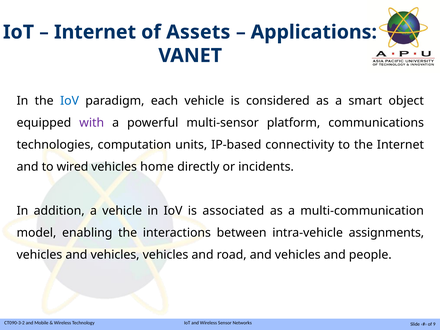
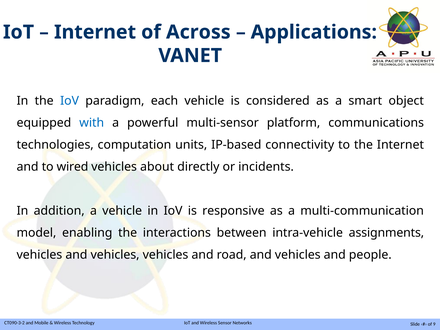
Assets: Assets -> Across (198, 32)
with colour: purple -> blue (92, 123)
home: home -> about (157, 167)
associated: associated -> responsive (233, 211)
